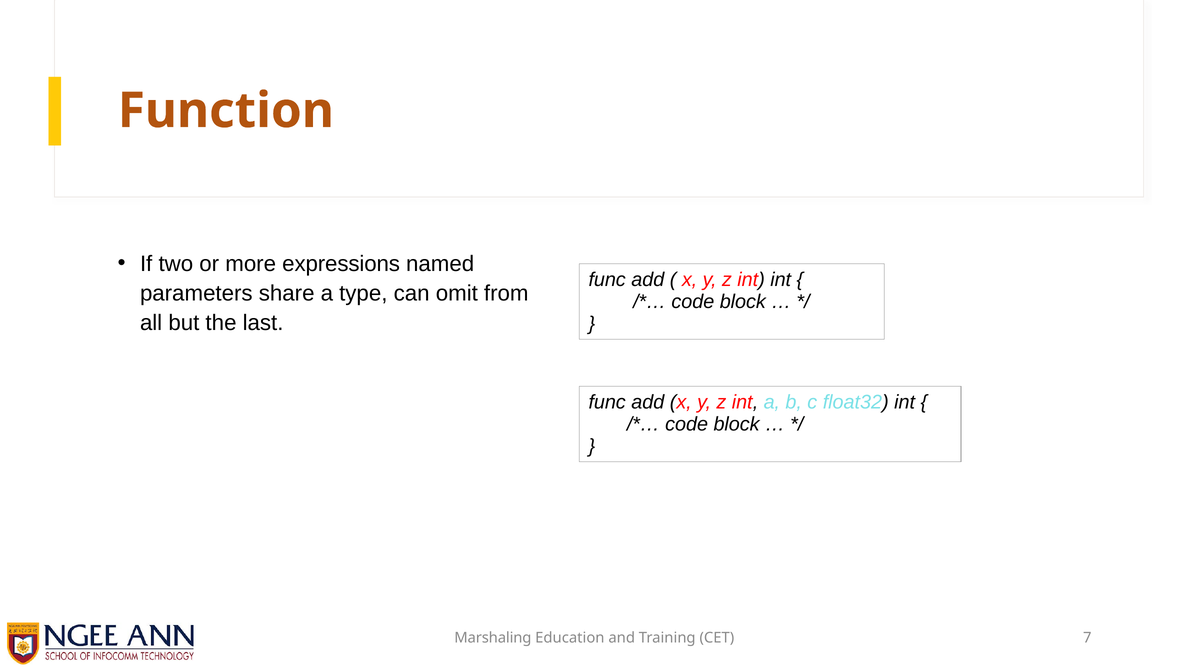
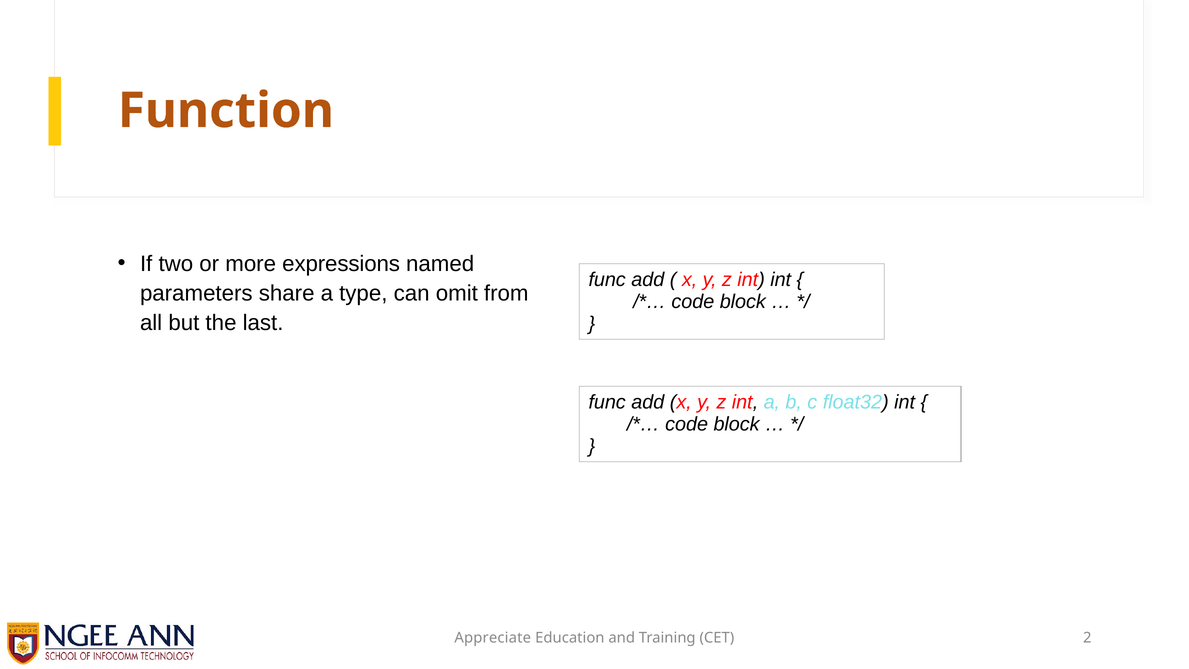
Marshaling: Marshaling -> Appreciate (493, 638)
7: 7 -> 2 (1087, 638)
